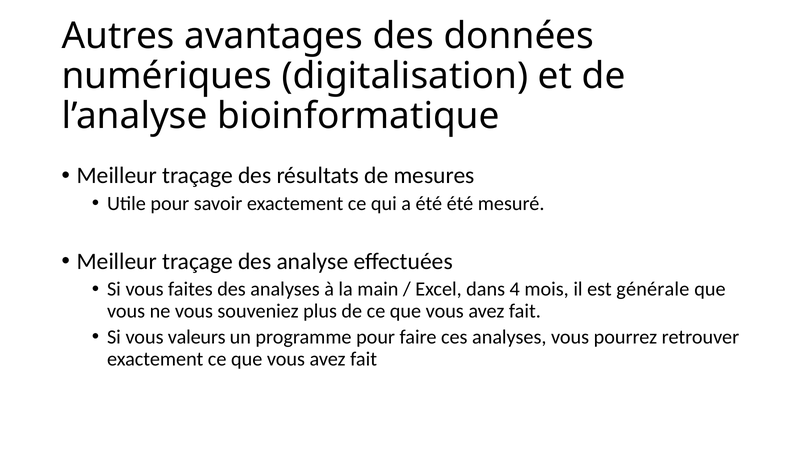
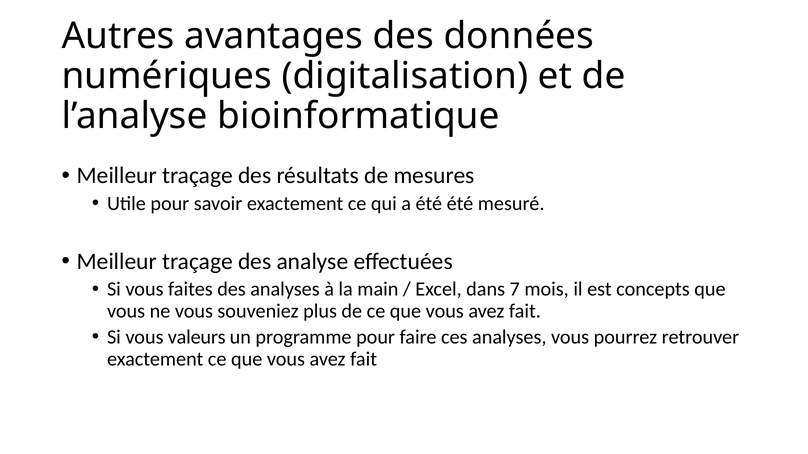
4: 4 -> 7 (515, 290)
générale: générale -> concepts (653, 290)
